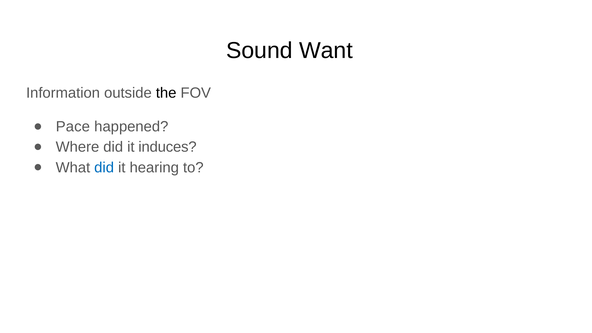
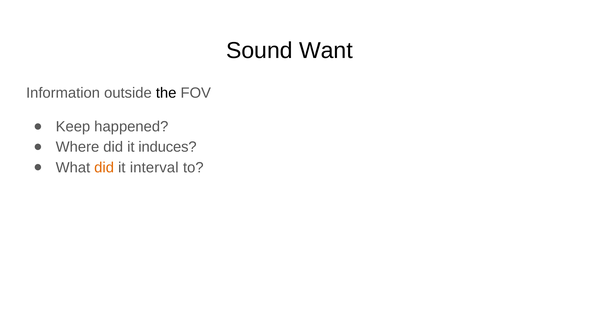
Pace: Pace -> Keep (73, 127)
did colour: blue -> orange (104, 167)
hearing: hearing -> interval (154, 167)
